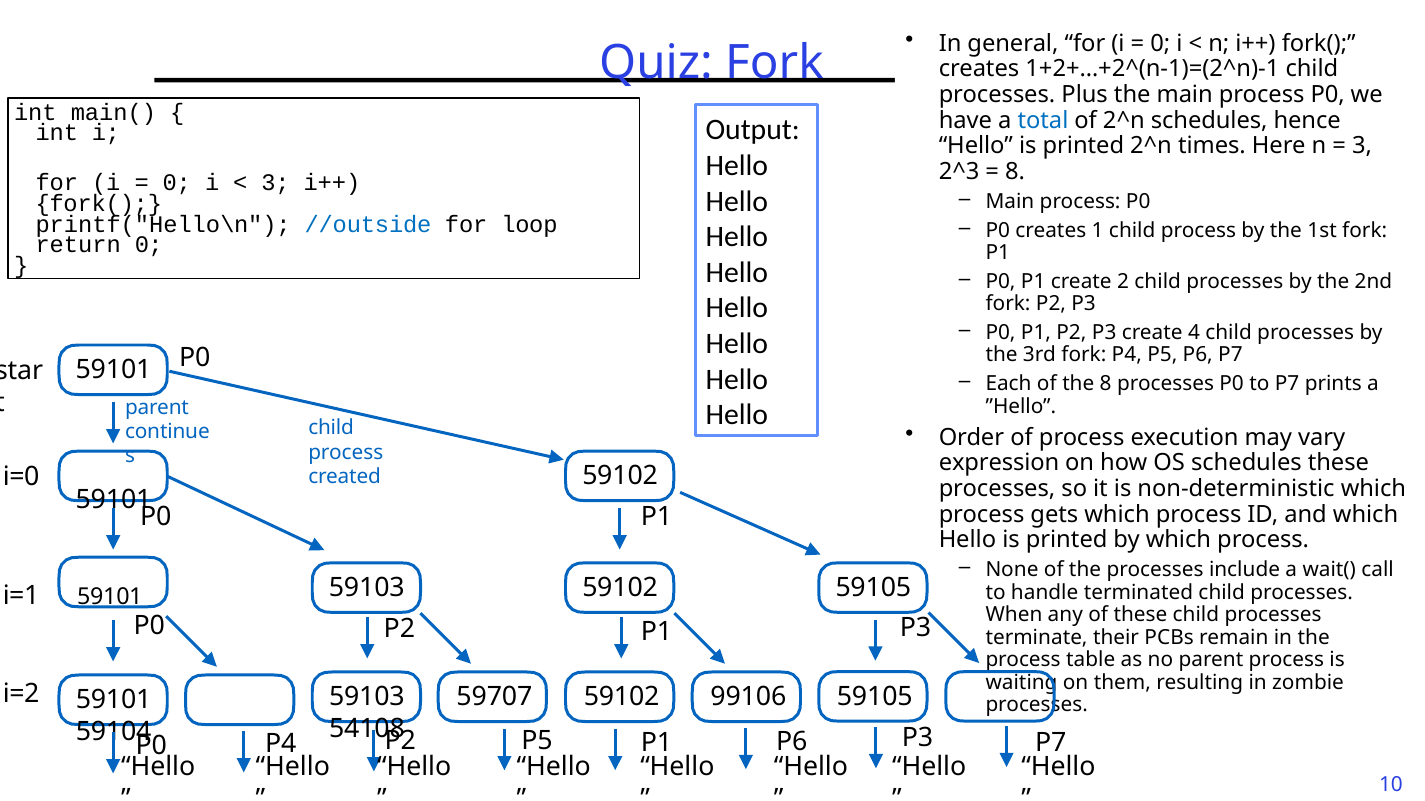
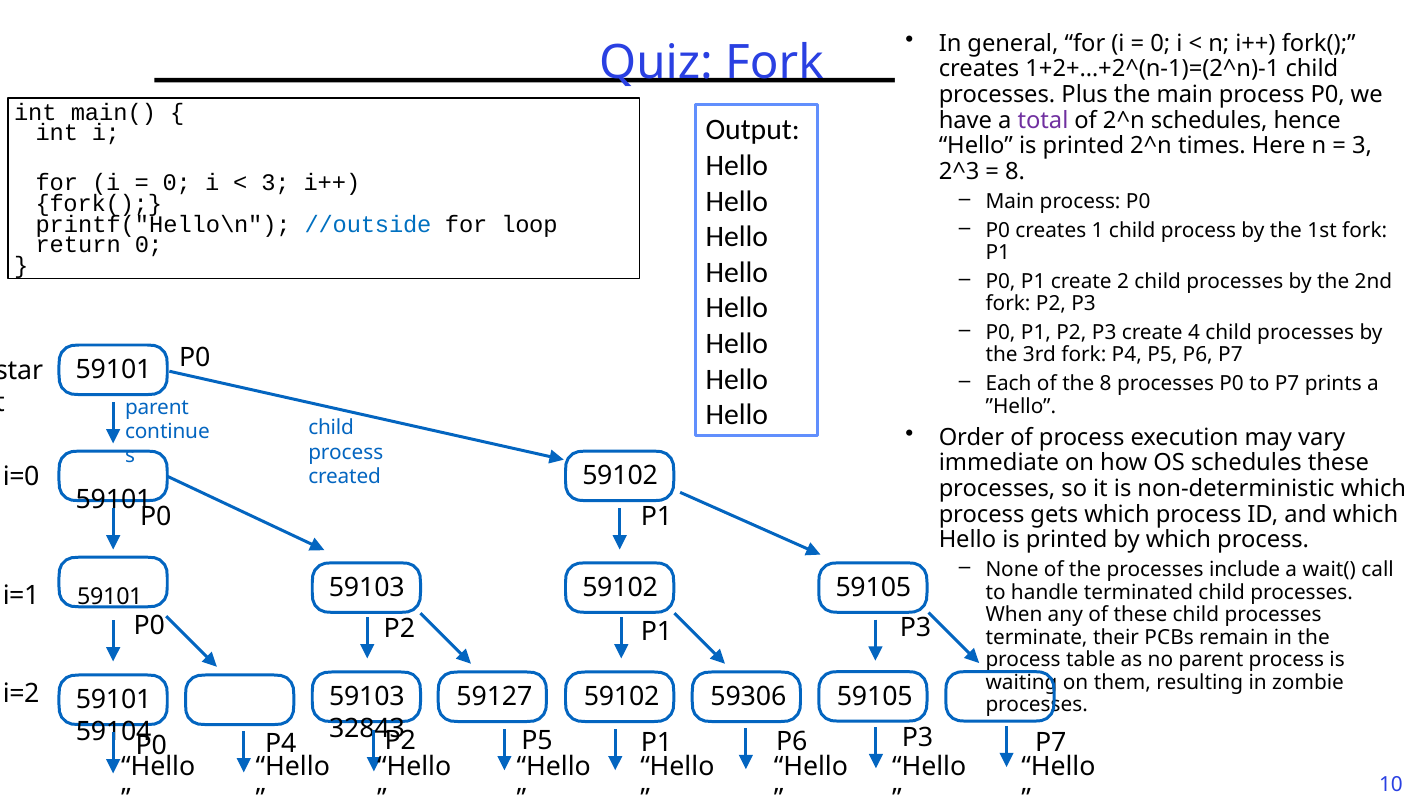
total colour: blue -> purple (1043, 120)
expression: expression -> immediate (999, 463)
59707: 59707 -> 59127 (494, 697)
99106: 99106 -> 59306 (748, 697)
54108: 54108 -> 32843 (367, 729)
